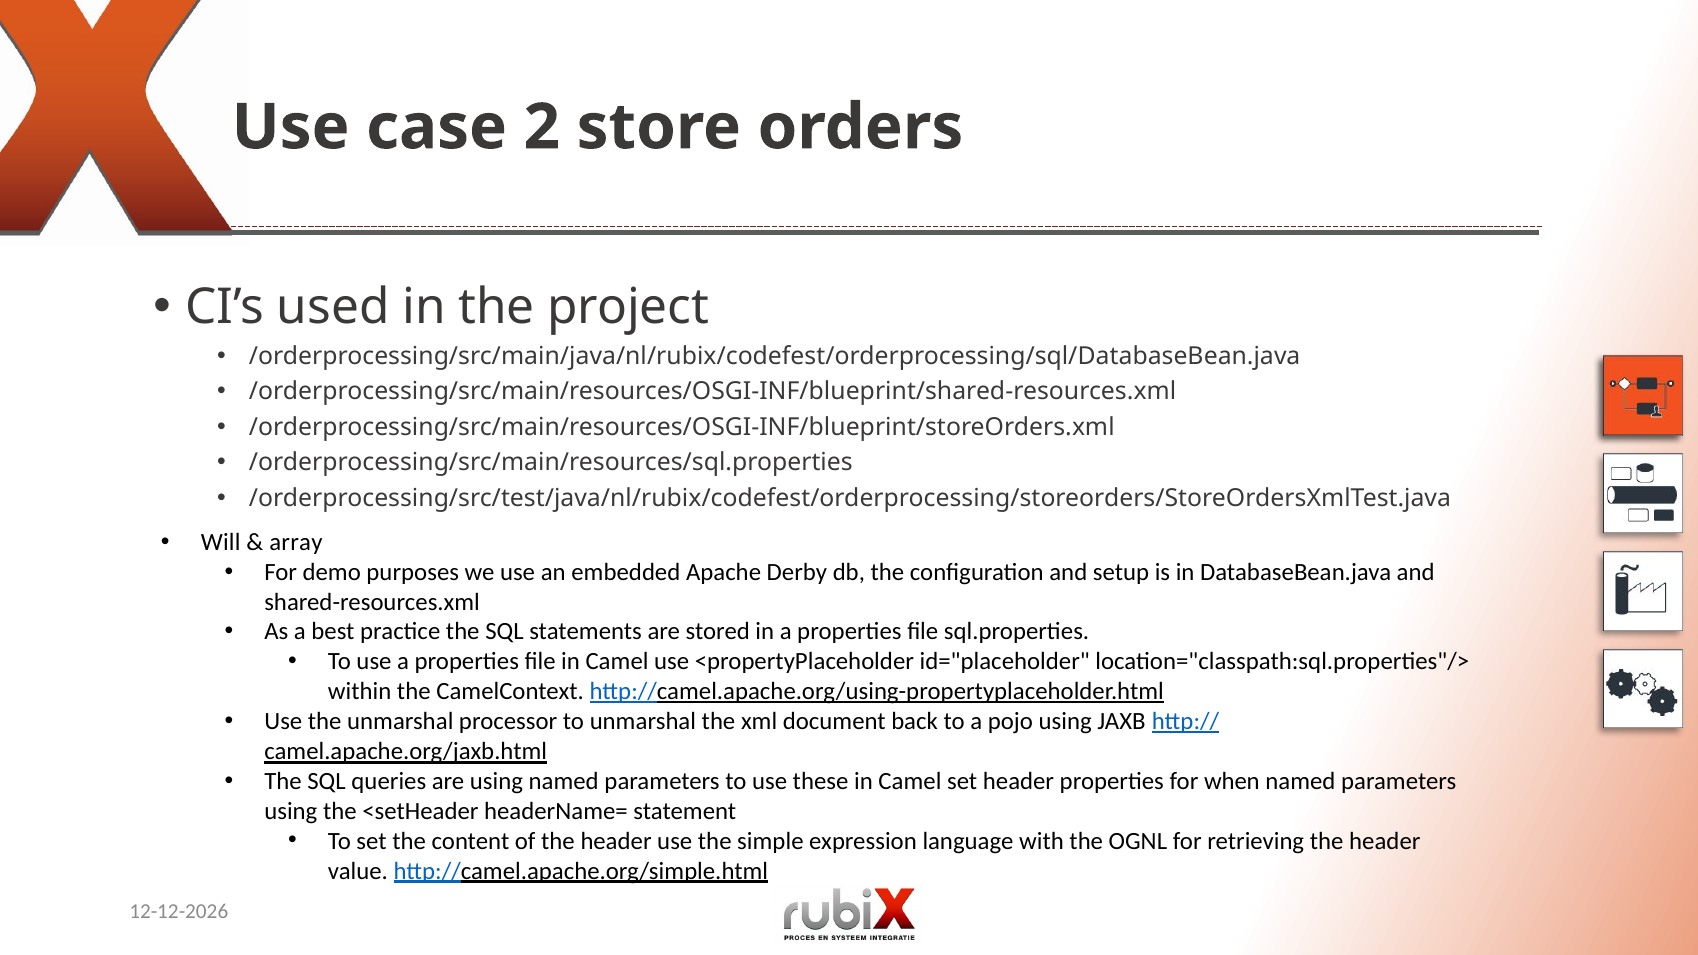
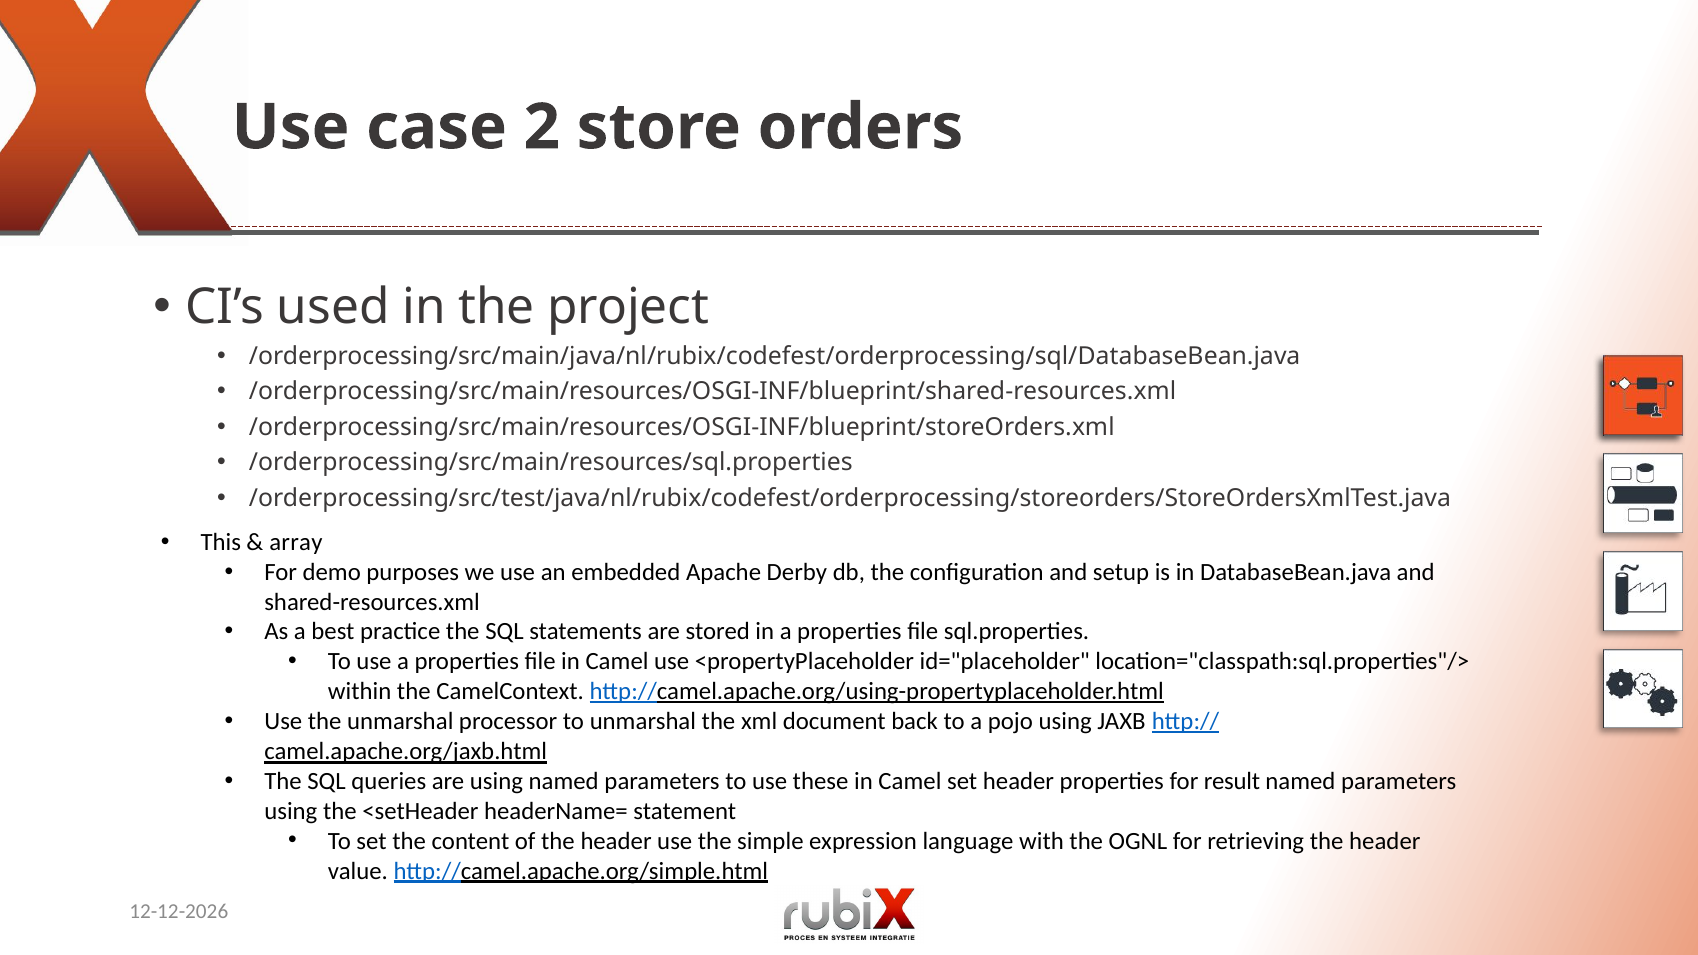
Will: Will -> This (221, 543)
when: when -> result (1232, 782)
